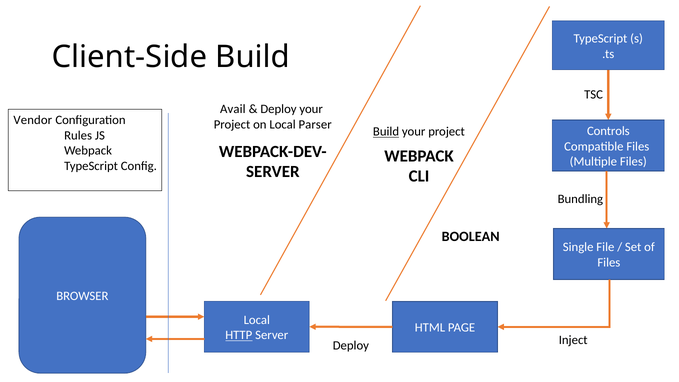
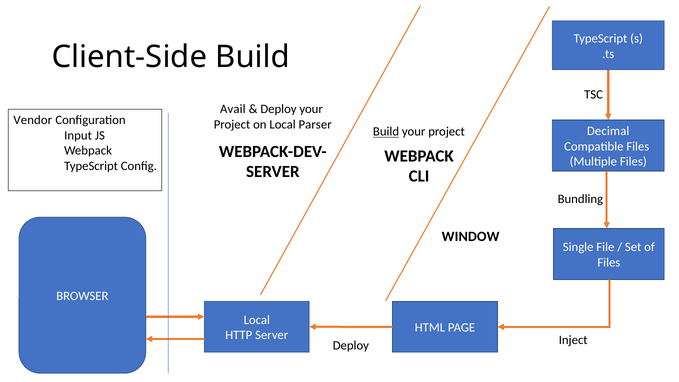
Controls: Controls -> Decimal (608, 131)
Rules: Rules -> Input (78, 135)
BOOLEAN: BOOLEAN -> WINDOW (471, 236)
HTTP underline: present -> none (239, 335)
